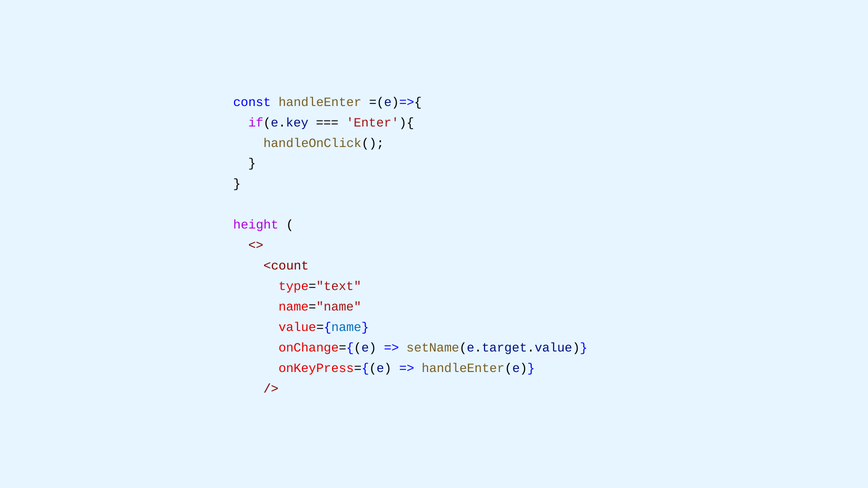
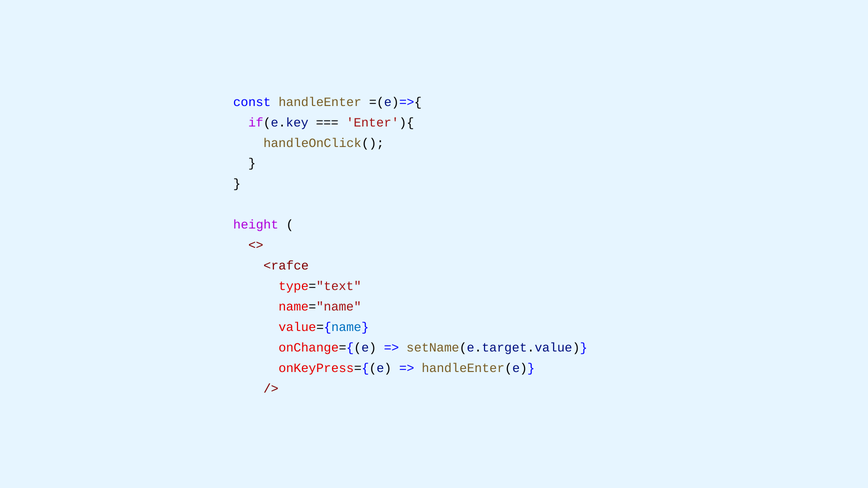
<count: <count -> <rafce (286, 266)
